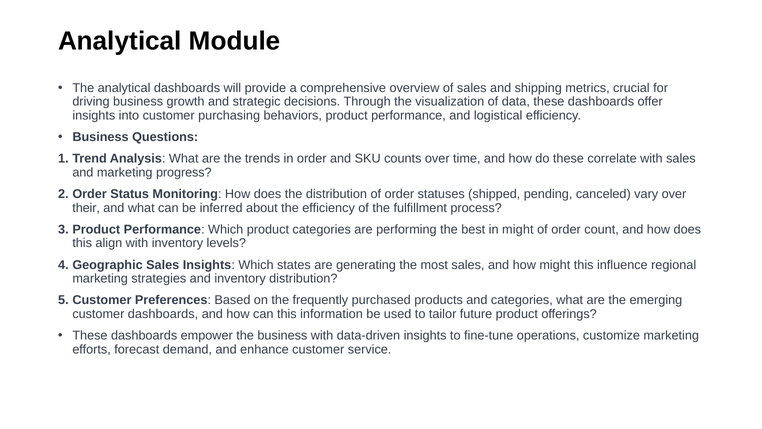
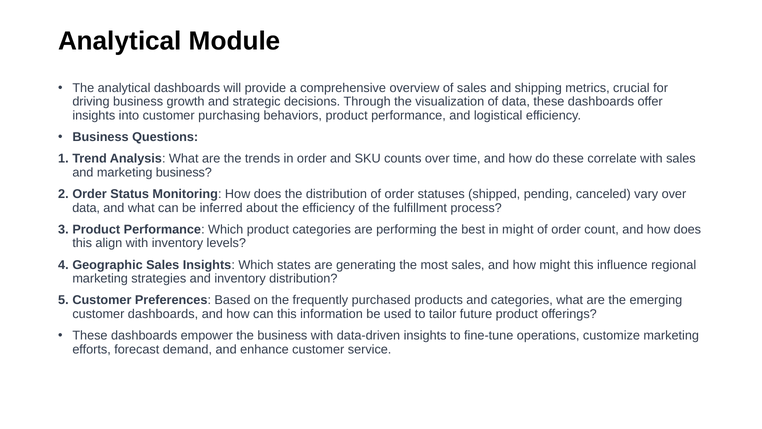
marketing progress: progress -> business (184, 172)
their: their -> data (86, 208)
